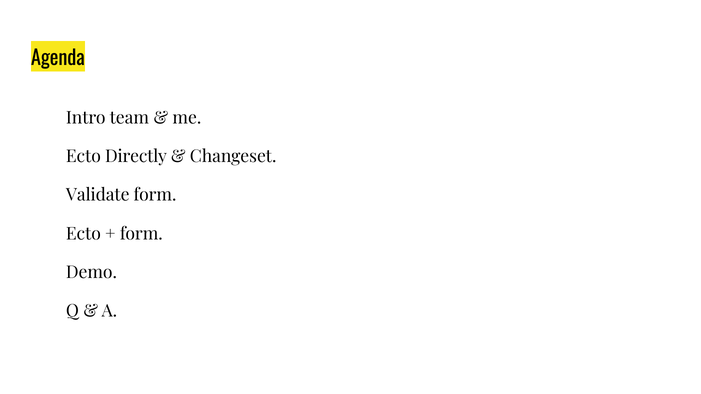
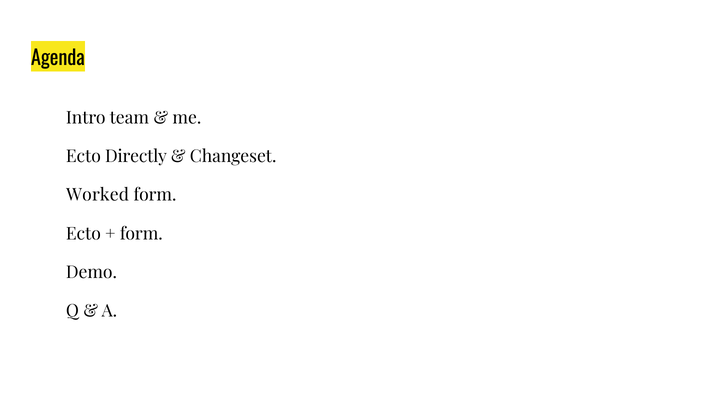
Validate: Validate -> Worked (98, 195)
